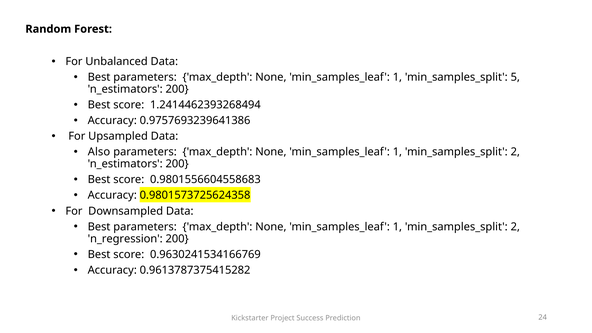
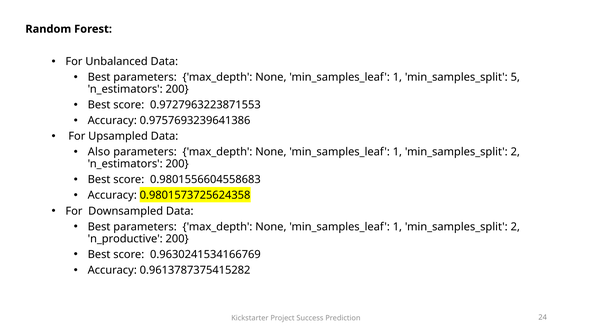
1.2414462393268494: 1.2414462393268494 -> 0.9727963223871553 (205, 105)
n_regression: n_regression -> n_productive (125, 239)
